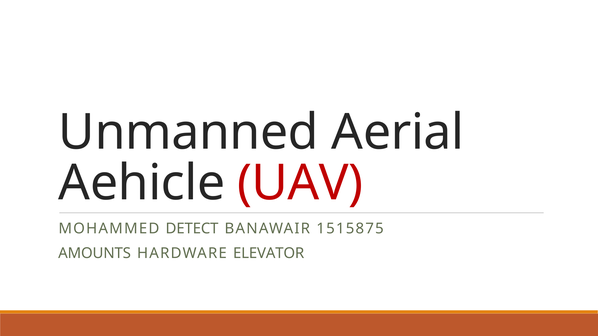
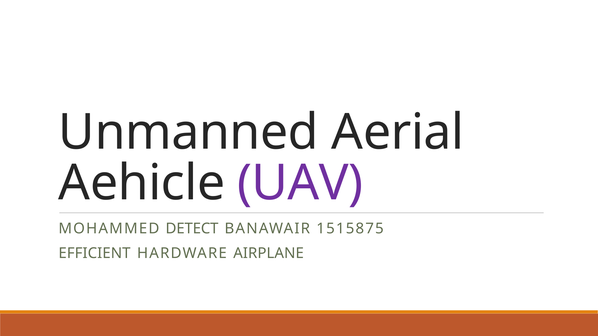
UAV colour: red -> purple (300, 183)
AMOUNTS: AMOUNTS -> EFFICIENT (94, 254)
ELEVATOR: ELEVATOR -> AIRPLANE (269, 254)
